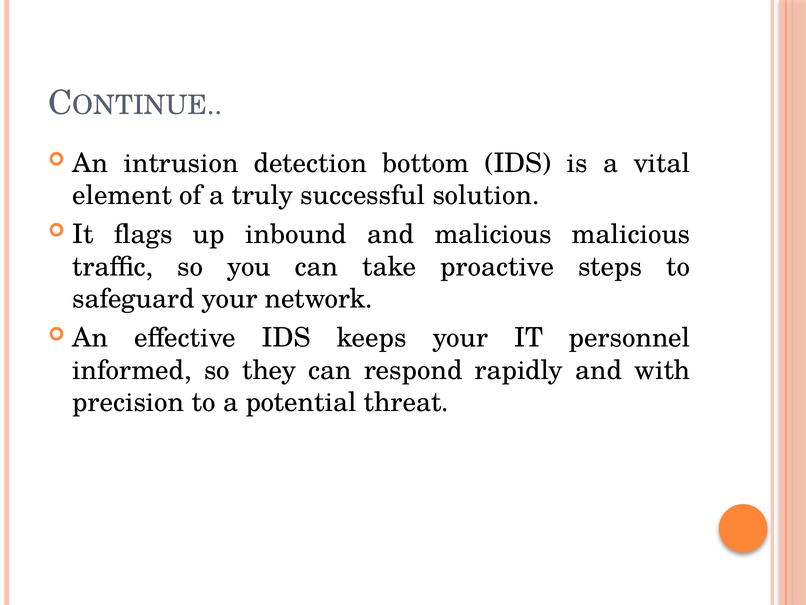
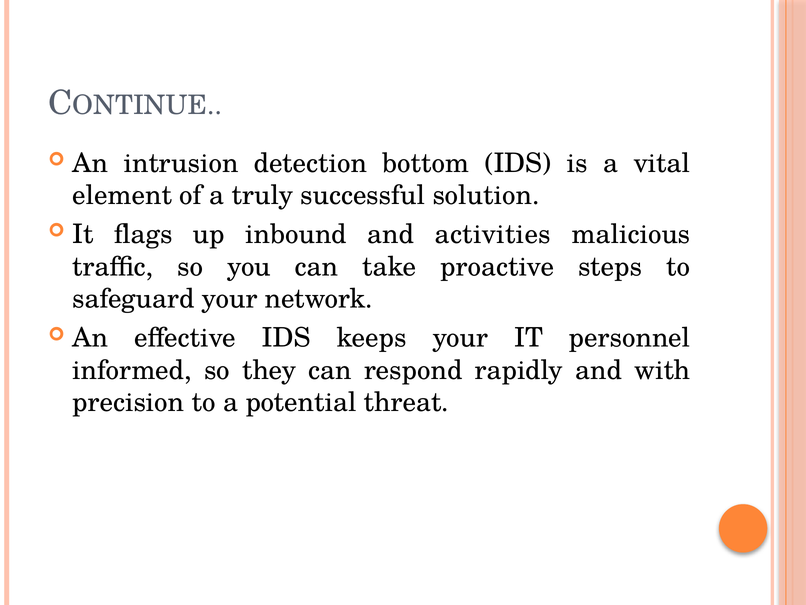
and malicious: malicious -> activities (493, 234)
